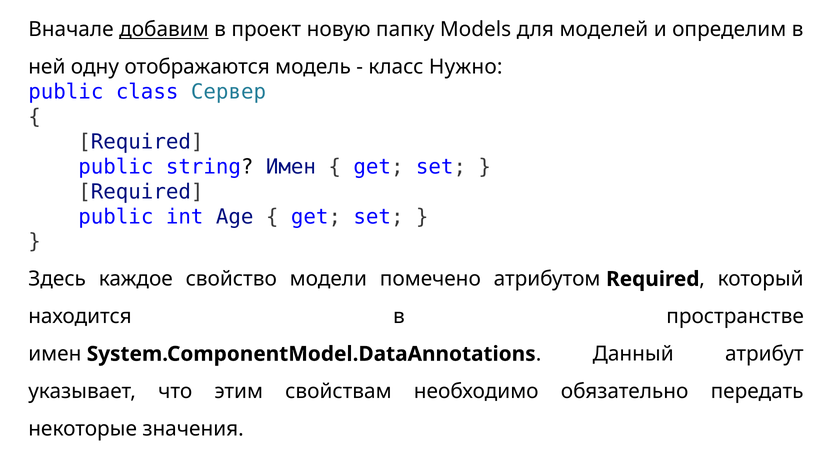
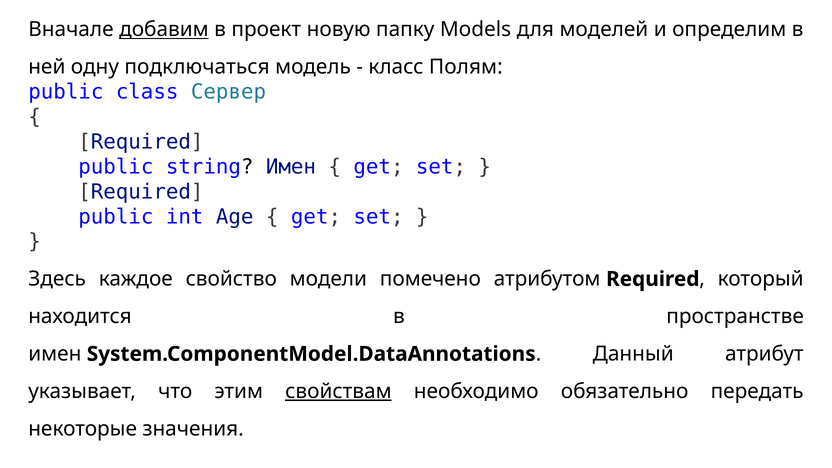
отображаются: отображаются -> подключаться (197, 67)
Нужно: Нужно -> Полям (466, 67)
свойствам underline: none -> present (338, 391)
